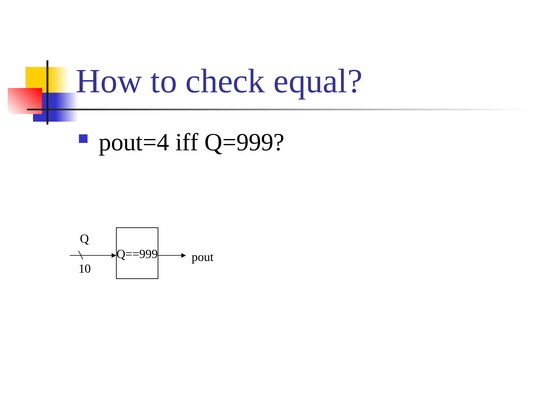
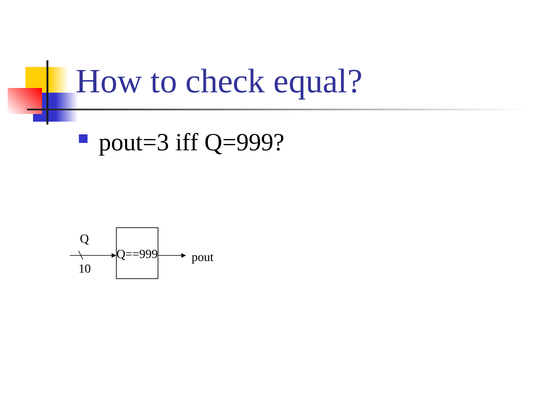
pout=4: pout=4 -> pout=3 (134, 143)
